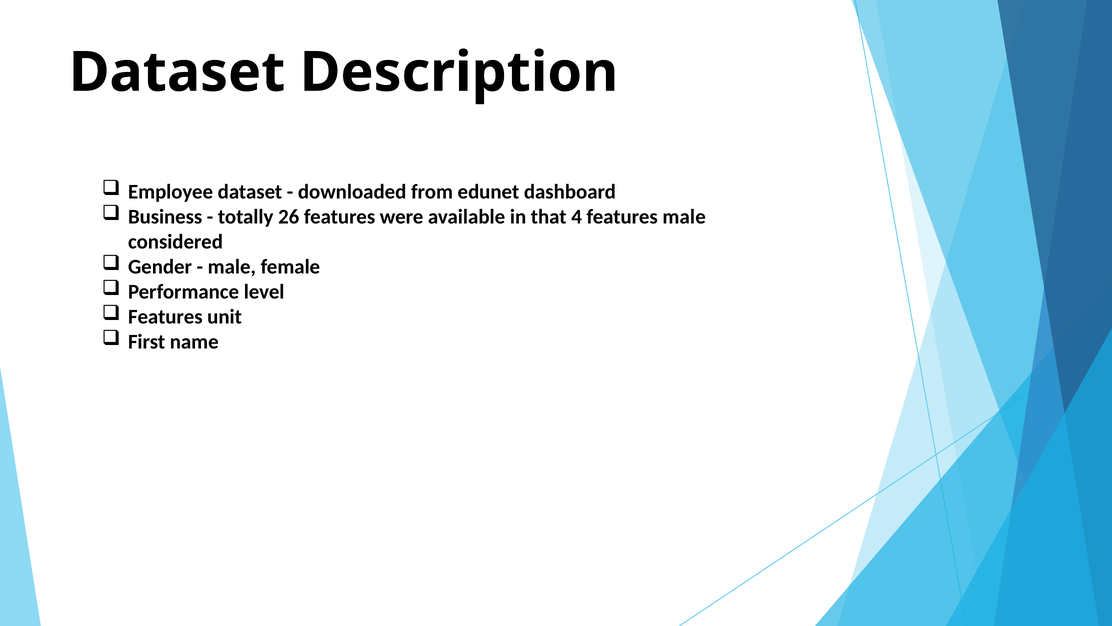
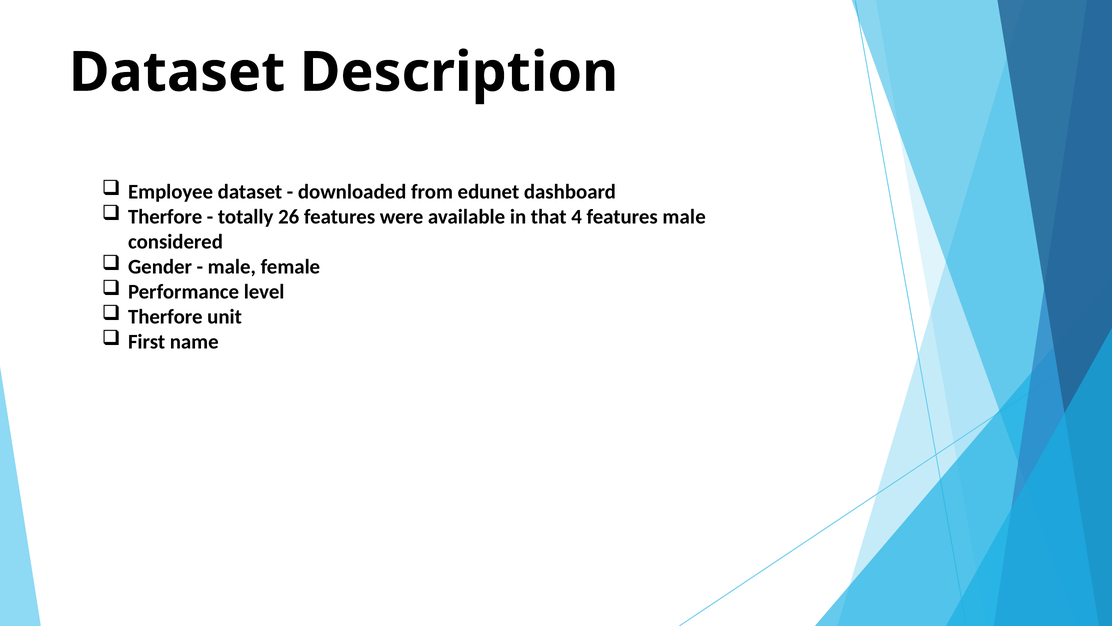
Business: Business -> Therfore (165, 216)
Features: Features -> Therfore (165, 317)
